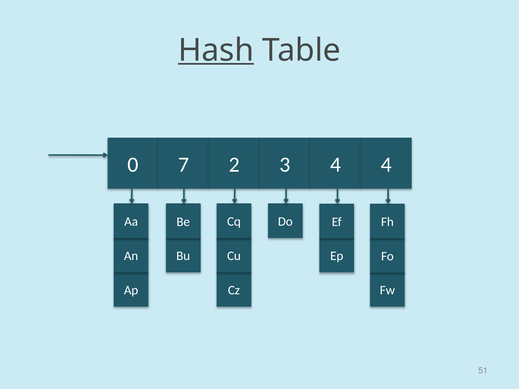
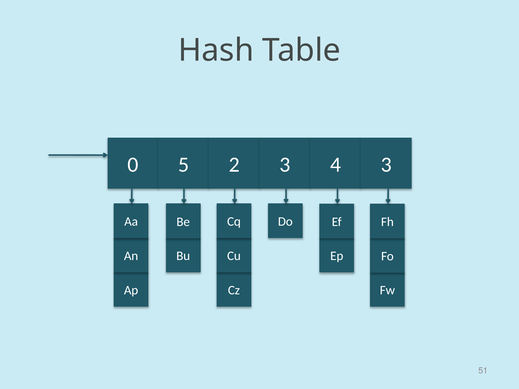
Hash underline: present -> none (216, 50)
7: 7 -> 5 (184, 165)
4 4: 4 -> 3 (386, 165)
